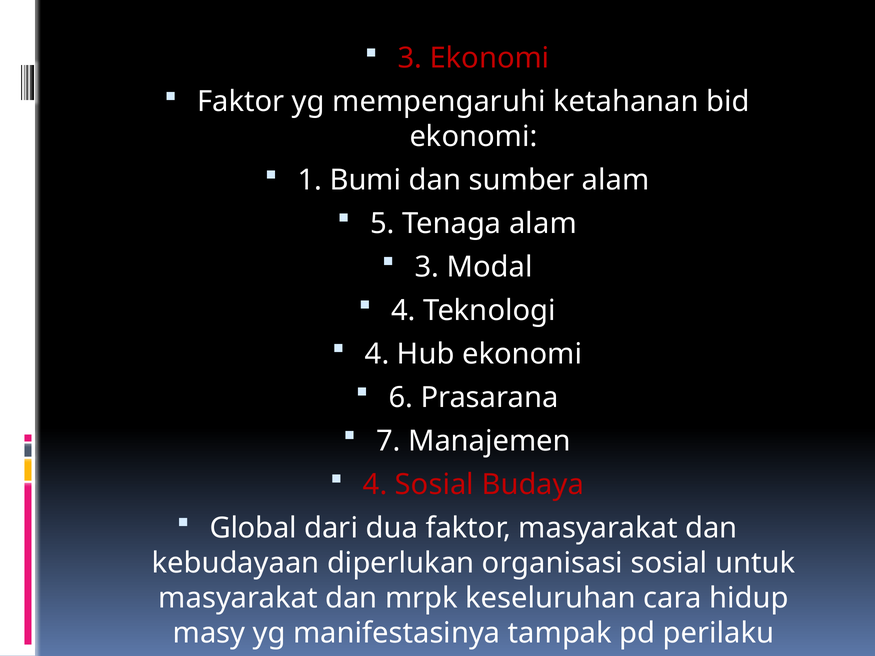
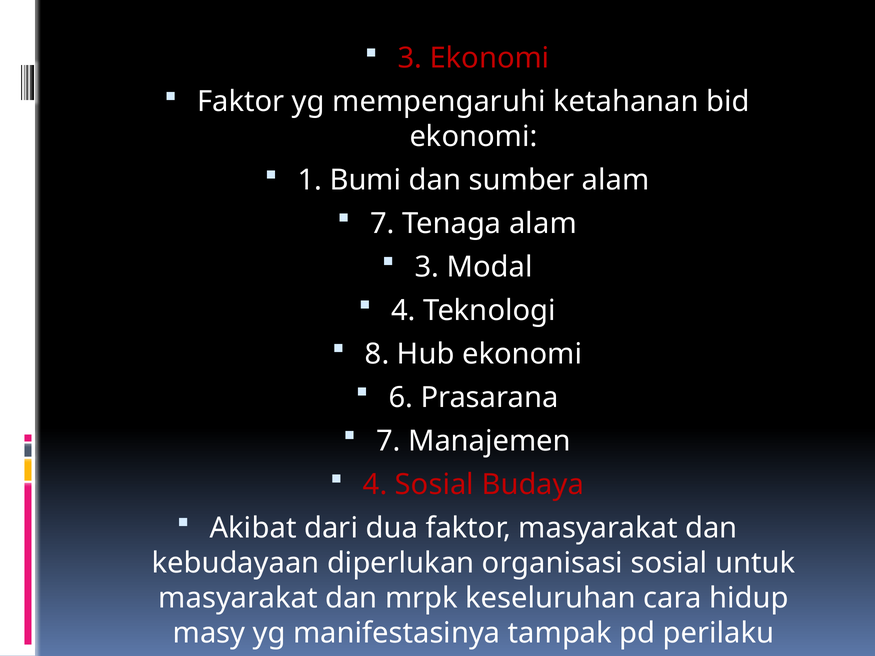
5: 5 -> 7 (382, 224)
4: 4 -> 8 (377, 354)
Global: Global -> Akibat (253, 528)
